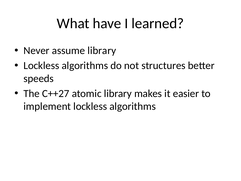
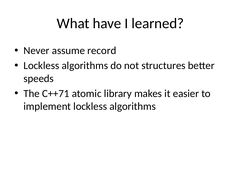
assume library: library -> record (102, 51)
C++27: C++27 -> C++71 (56, 93)
